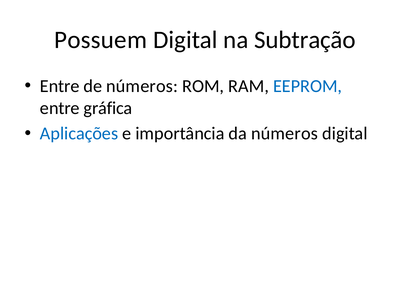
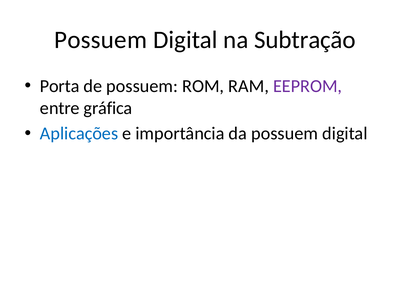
Entre: Entre -> Porta (60, 86)
de números: números -> possuem (142, 86)
EEPROM colour: blue -> purple (308, 86)
da números: números -> possuem (285, 133)
